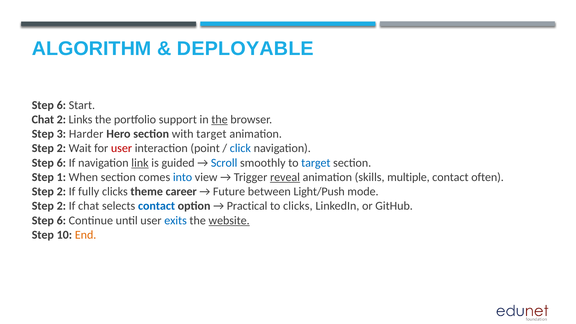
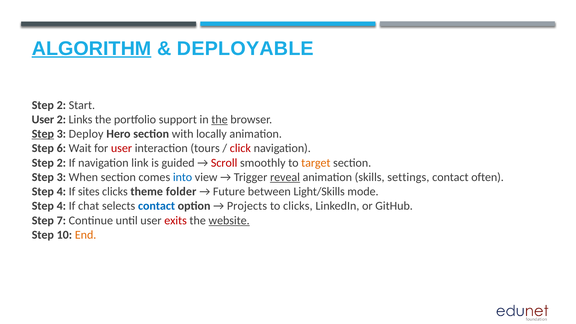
ALGORITHM underline: none -> present (92, 49)
6: 6 -> 2 (61, 105)
Chat: Chat -> User (43, 120)
Step underline: none -> present (43, 134)
Harder: Harder -> Deploy (86, 134)
with target: target -> locally (211, 134)
2: 2 -> 6 (61, 148)
point: point -> tours (205, 148)
click colour: blue -> red (240, 148)
6: 6 -> 2 (61, 163)
link underline: present -> none (140, 163)
Scroll colour: blue -> red (224, 163)
target colour: blue -> orange (316, 163)
1: 1 -> 3 (61, 177)
multiple: multiple -> settings (408, 177)
2: 2 -> 4 (61, 192)
fully: fully -> sites (89, 192)
career: career -> folder (181, 192)
Light/Push: Light/Push -> Light/Skills (319, 192)
2: 2 -> 4 (61, 206)
Practical: Practical -> Projects (247, 206)
6: 6 -> 7 (61, 220)
exits colour: blue -> red (176, 220)
